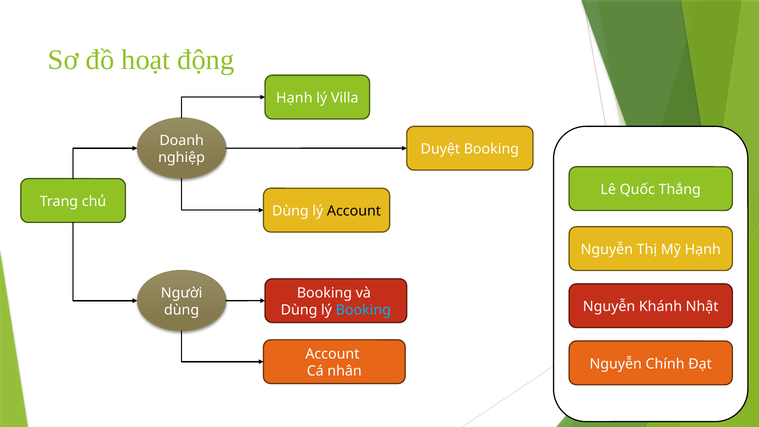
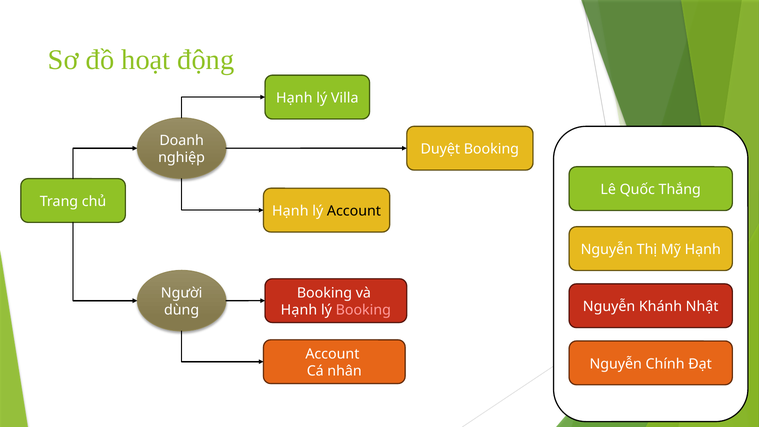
Dùng: Dùng -> Hạnh (290, 211)
Dùng: Dùng -> Hạnh (299, 310)
Booking colour: light blue -> pink (363, 310)
